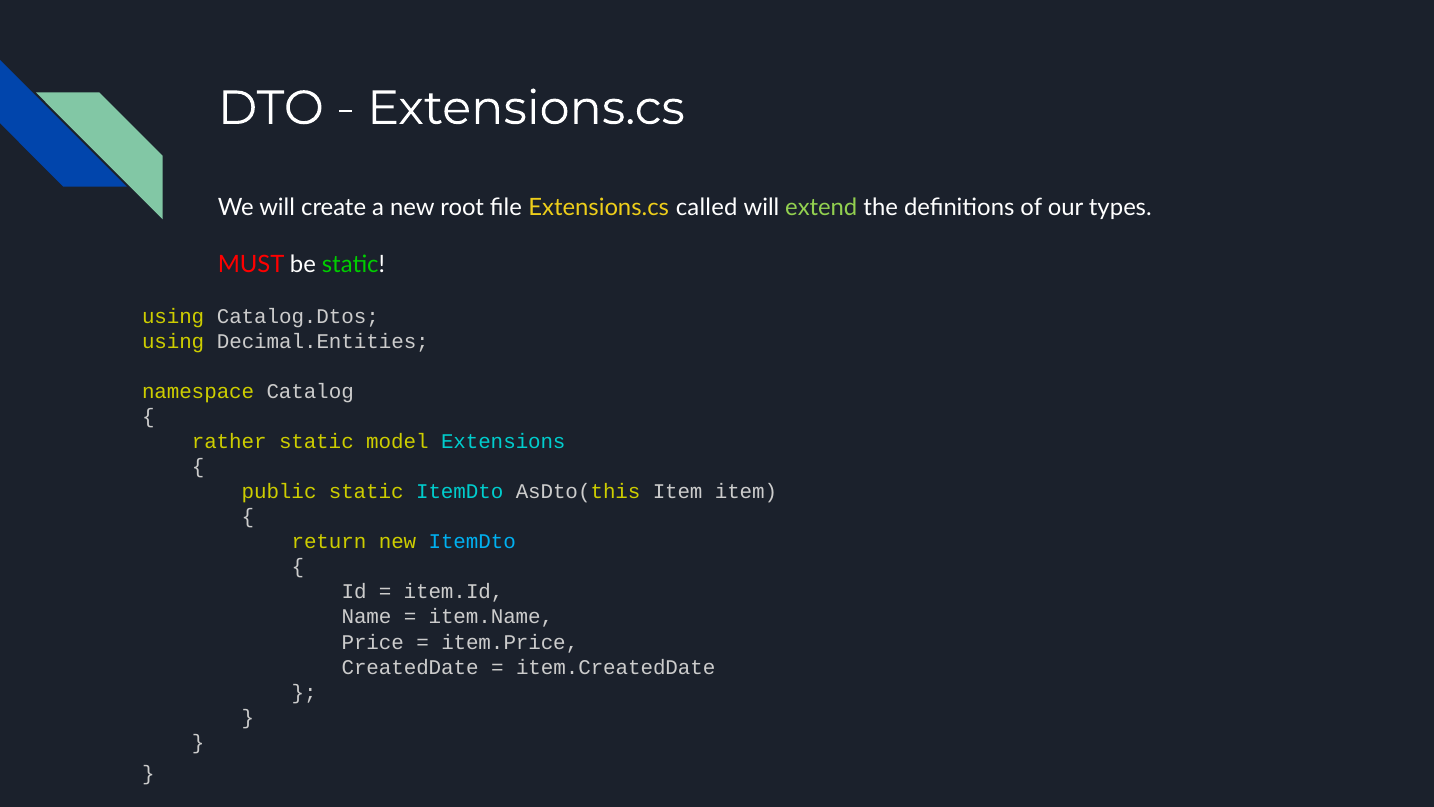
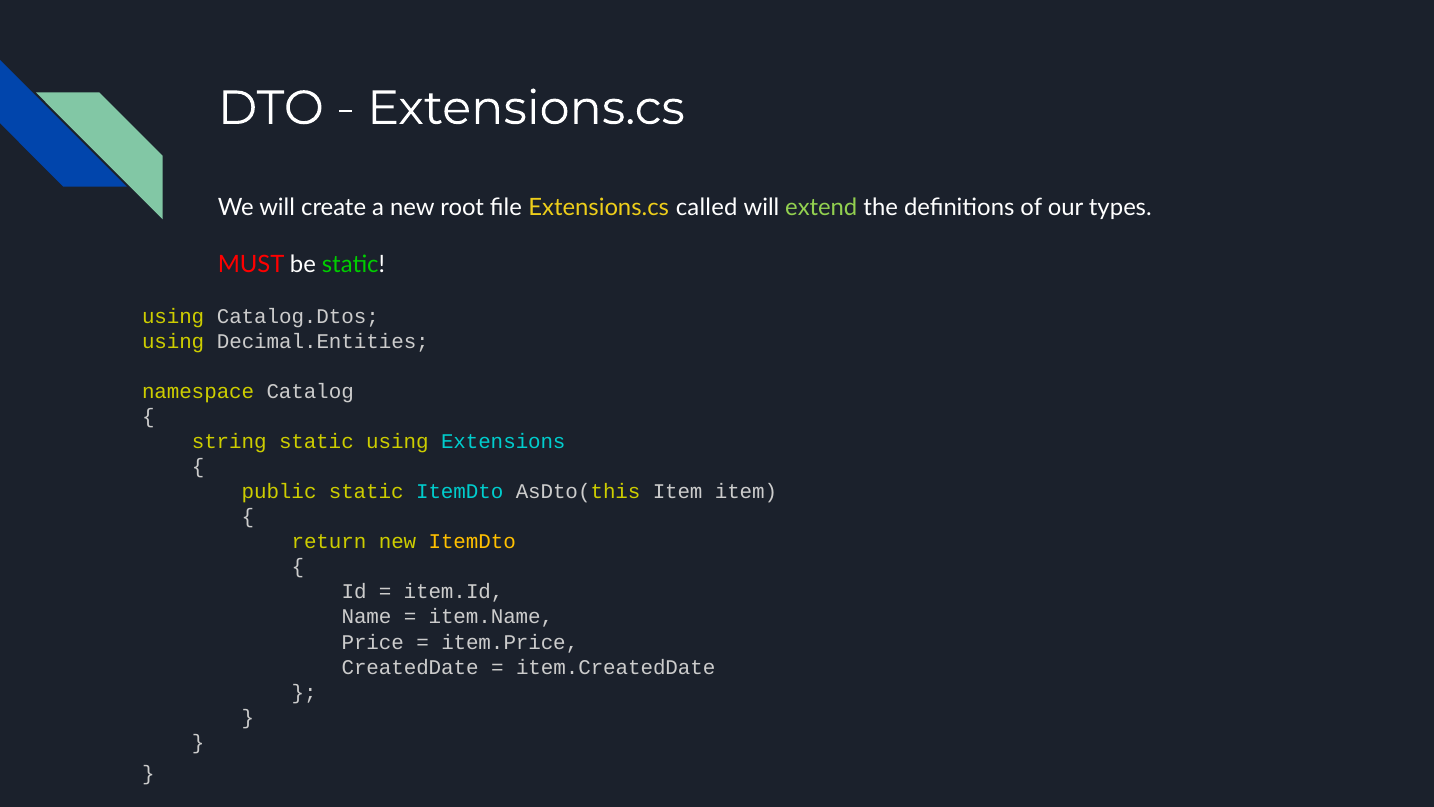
rather: rather -> string (229, 441)
model: model -> using (397, 441)
ItemDto colour: light blue -> yellow (472, 542)
